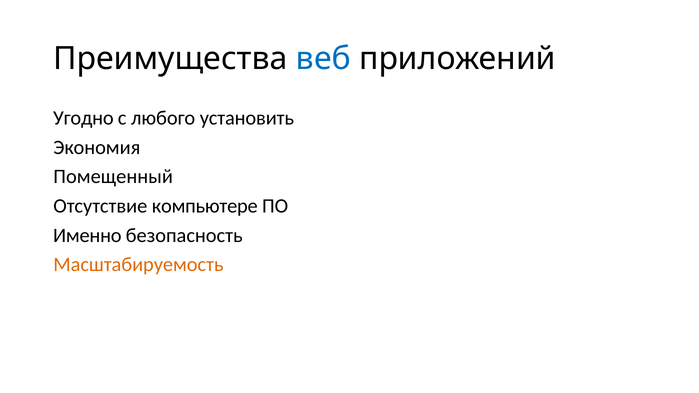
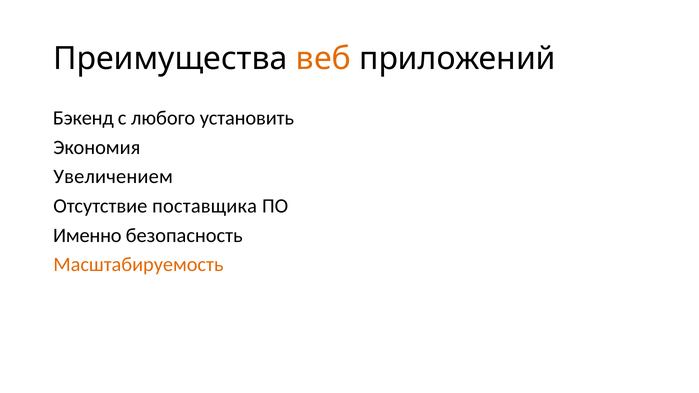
веб colour: blue -> orange (323, 59)
Угодно: Угодно -> Бэкенд (83, 118)
Помещенный: Помещенный -> Увеличением (113, 177)
компьютере: компьютере -> поставщика (205, 206)
